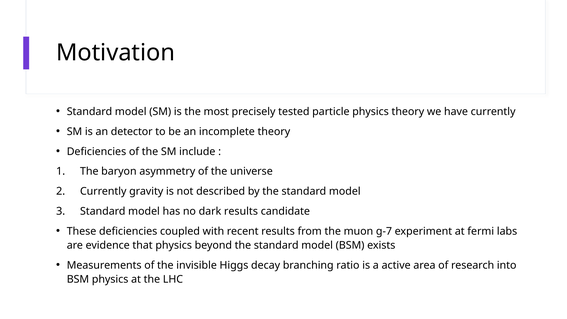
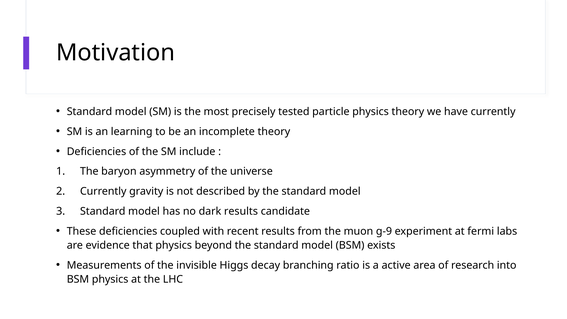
detector: detector -> learning (132, 132)
g-7: g-7 -> g-9 (384, 231)
